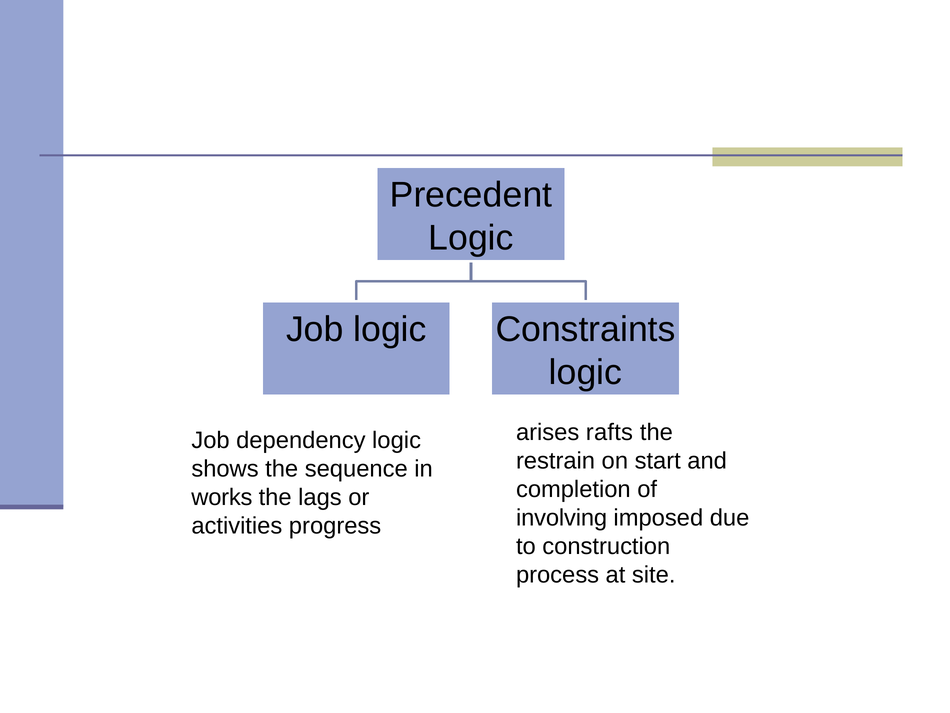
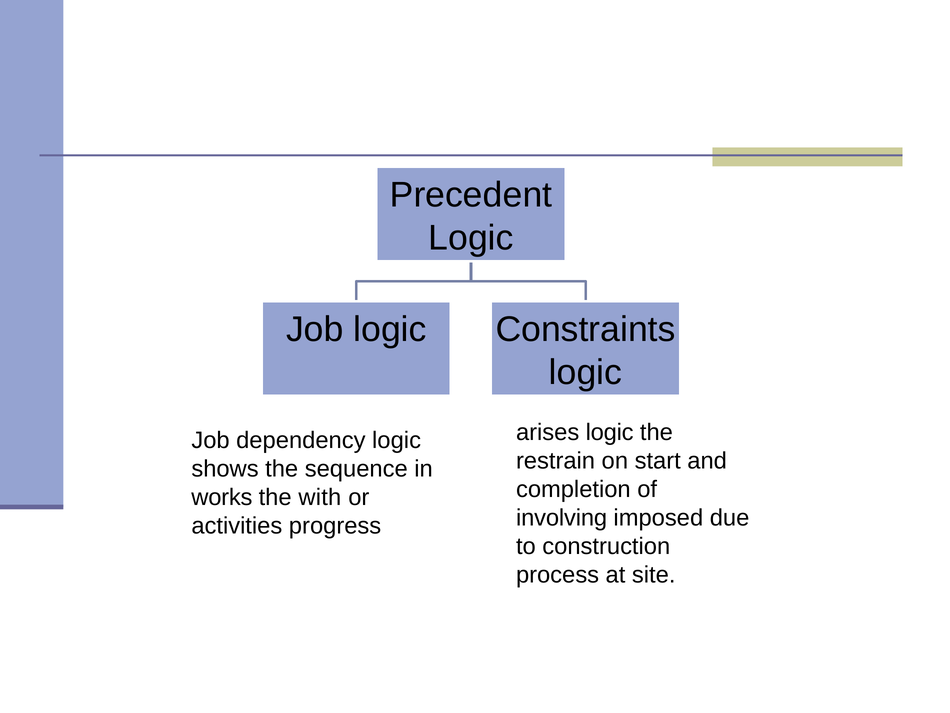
arises rafts: rafts -> logic (610, 432)
lags: lags -> with (320, 497)
